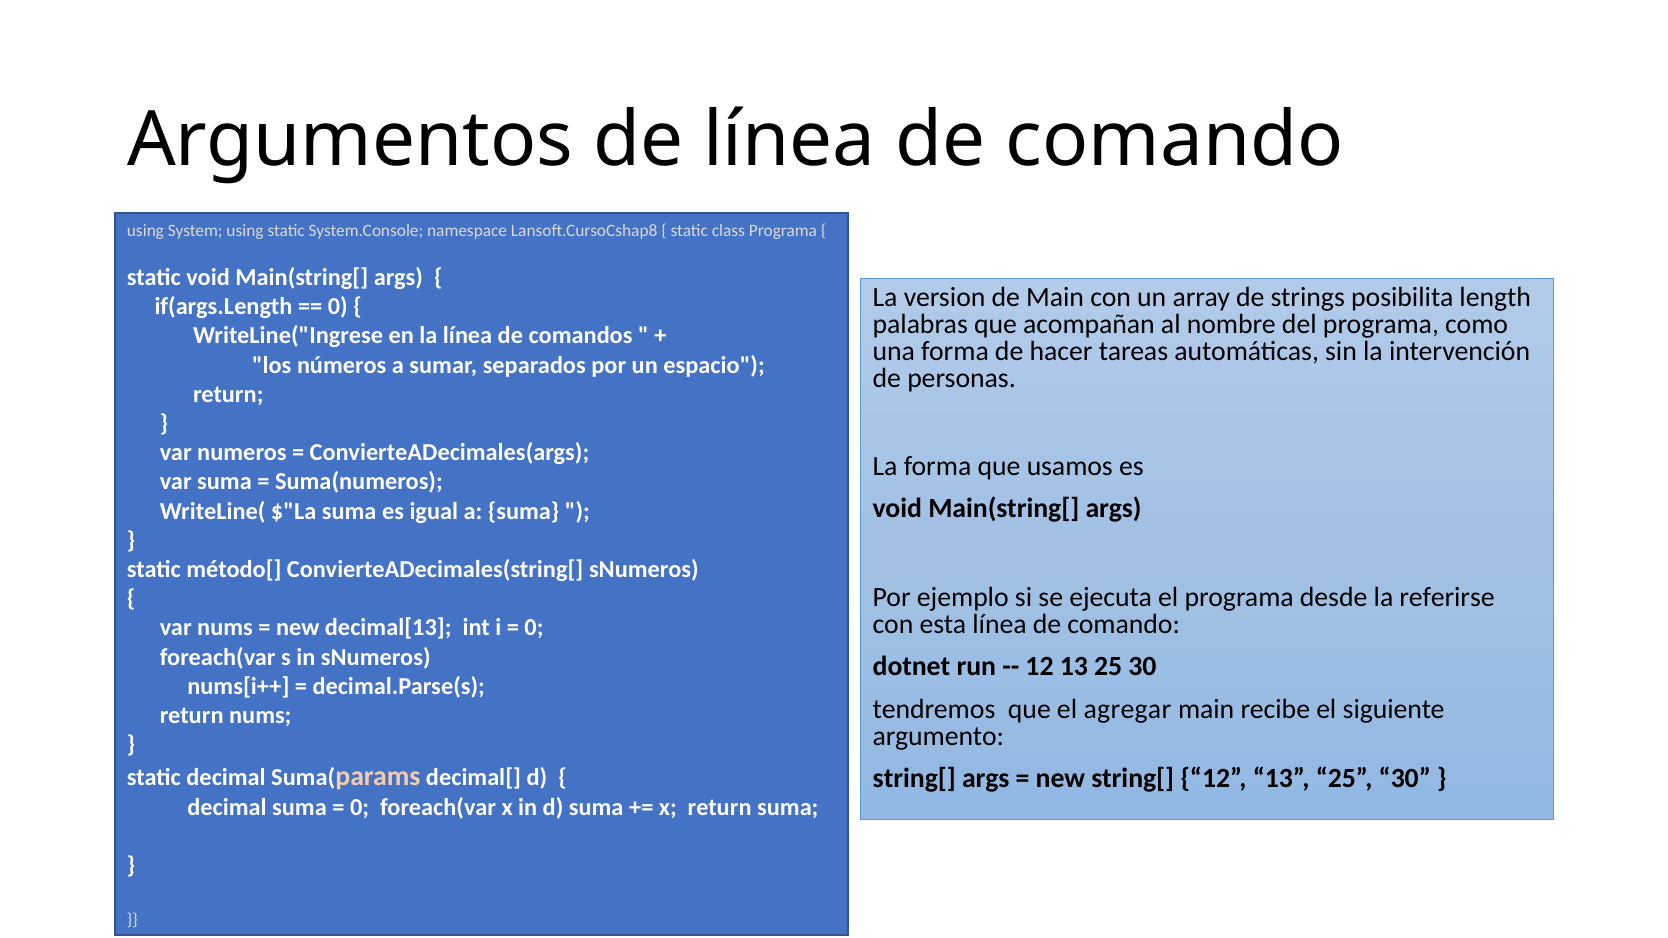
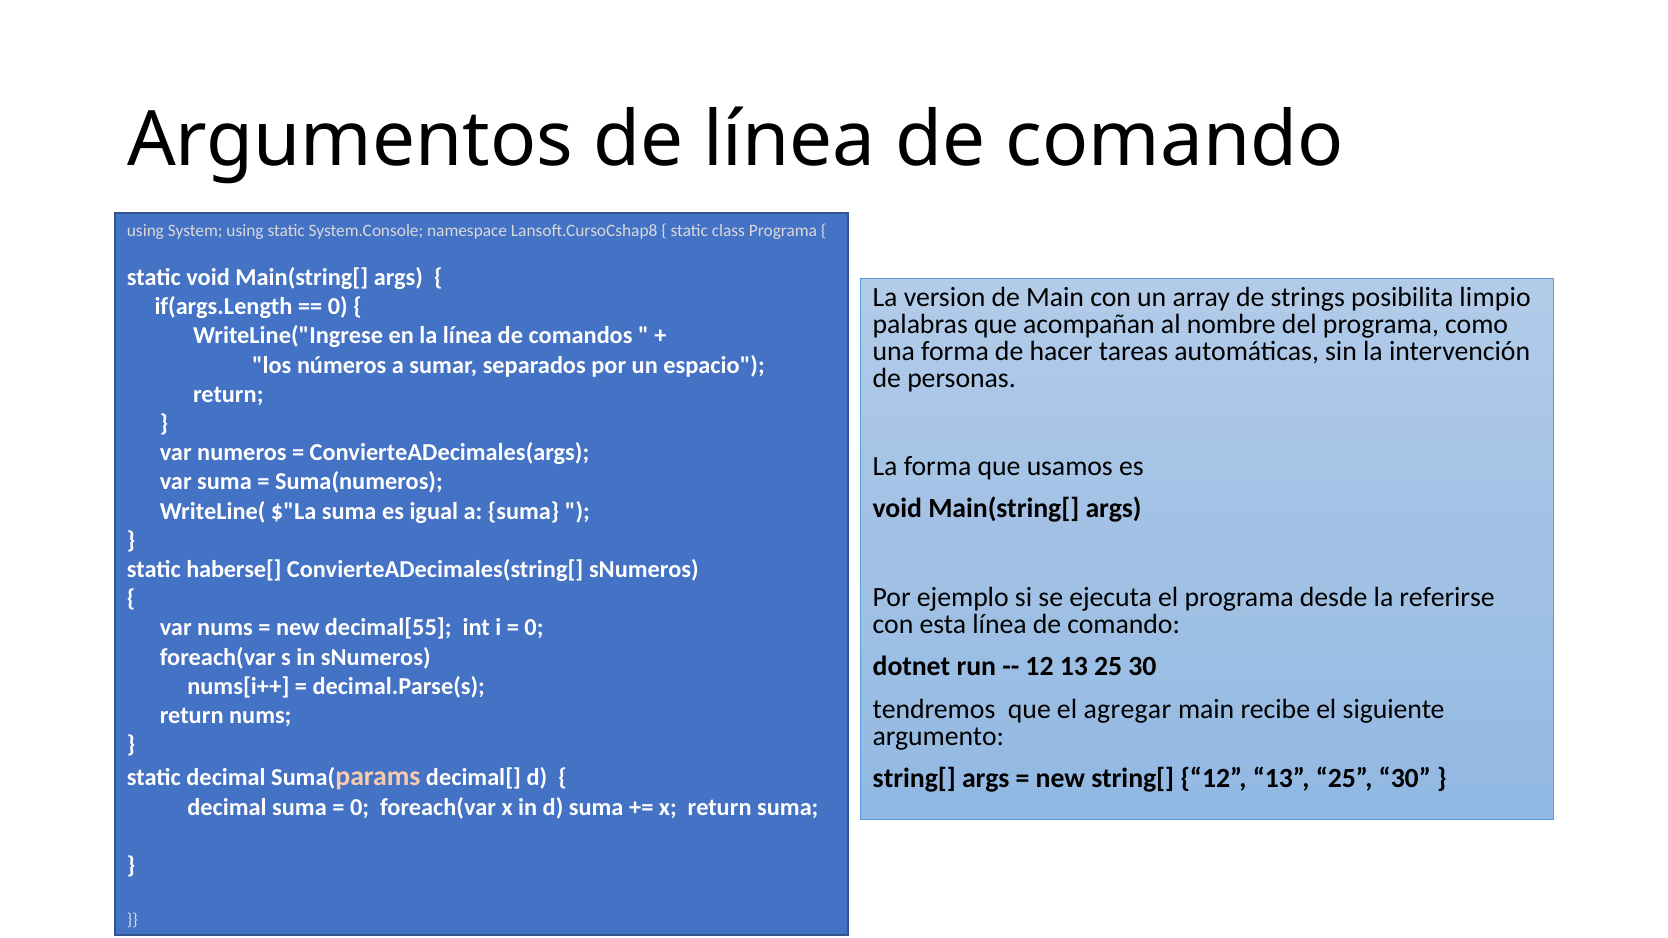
length: length -> limpio (1495, 297)
método[: método[ -> haberse[ (234, 570)
decimal[13: decimal[13 -> decimal[55 (388, 628)
